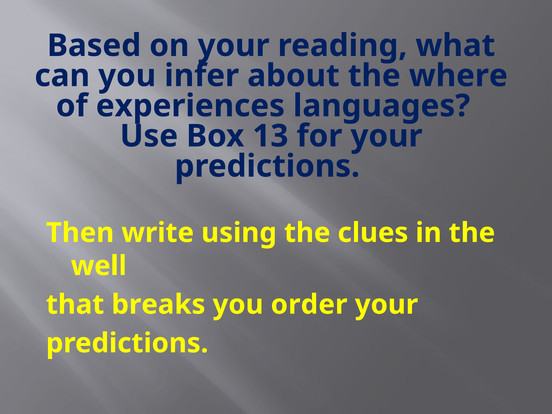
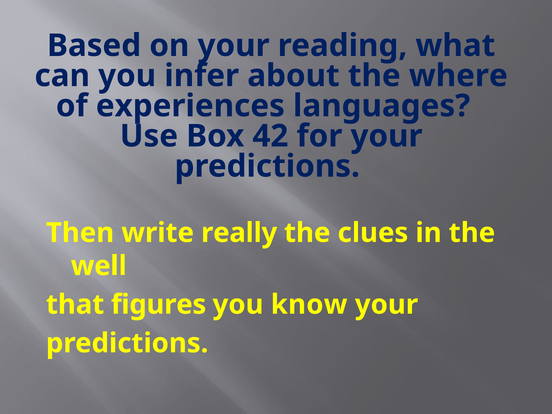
13: 13 -> 42 (270, 136)
using: using -> really (239, 233)
breaks: breaks -> figures (159, 305)
order: order -> know (309, 305)
